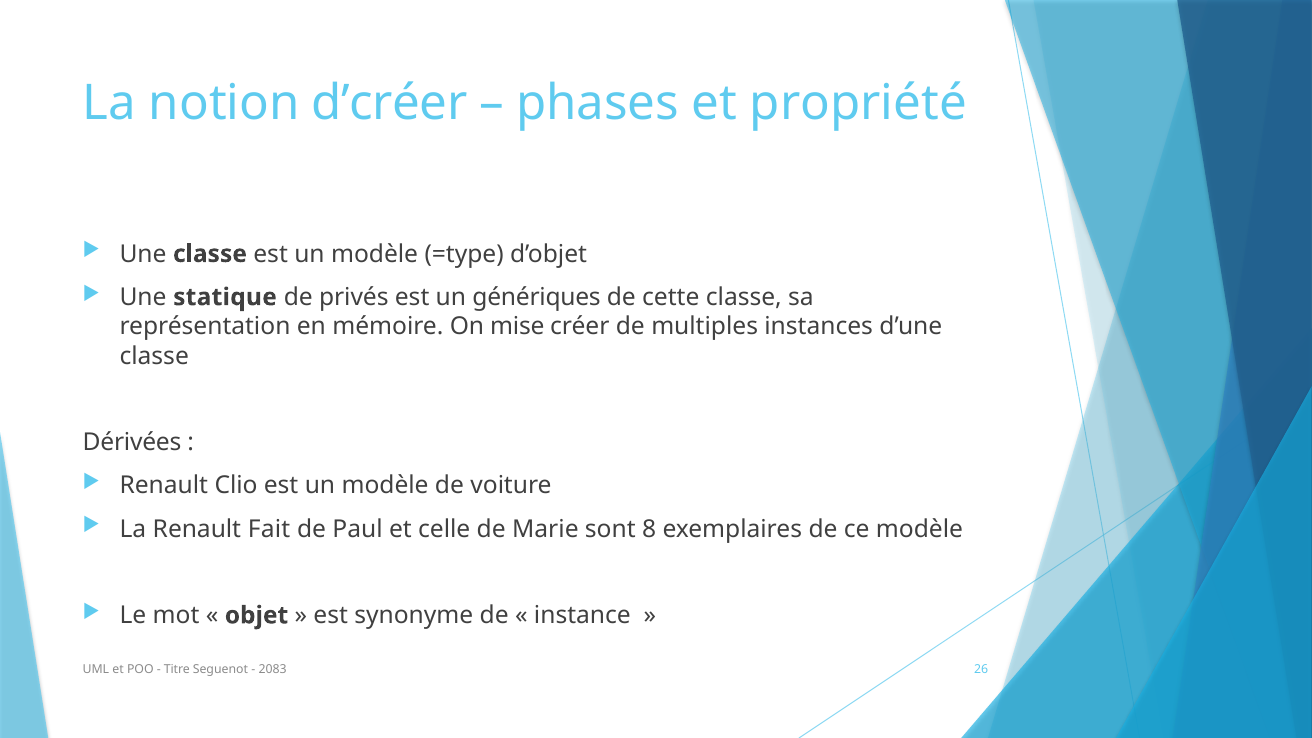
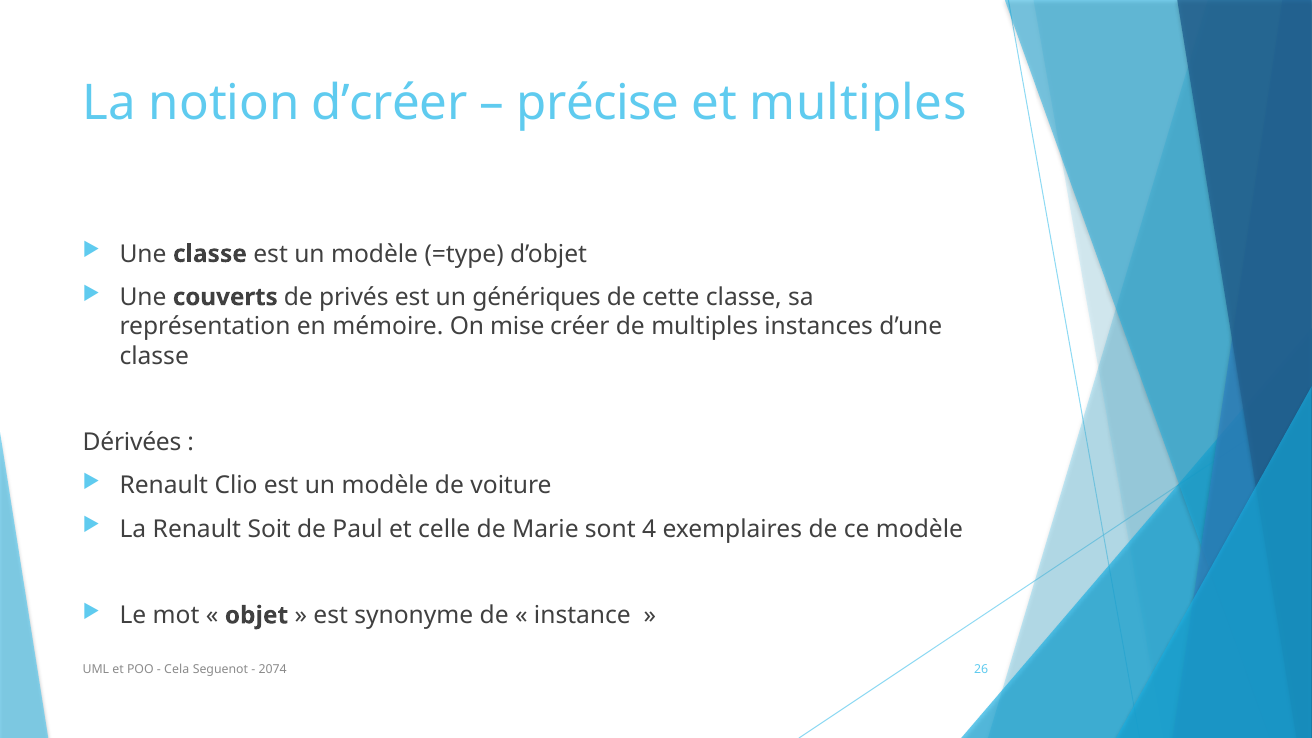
phases: phases -> précise (598, 103)
et propriété: propriété -> multiples (858, 103)
statique: statique -> couverts (225, 297)
Fait: Fait -> Soit (269, 529)
8: 8 -> 4 (649, 529)
Titre: Titre -> Cela (177, 670)
2083: 2083 -> 2074 (273, 670)
